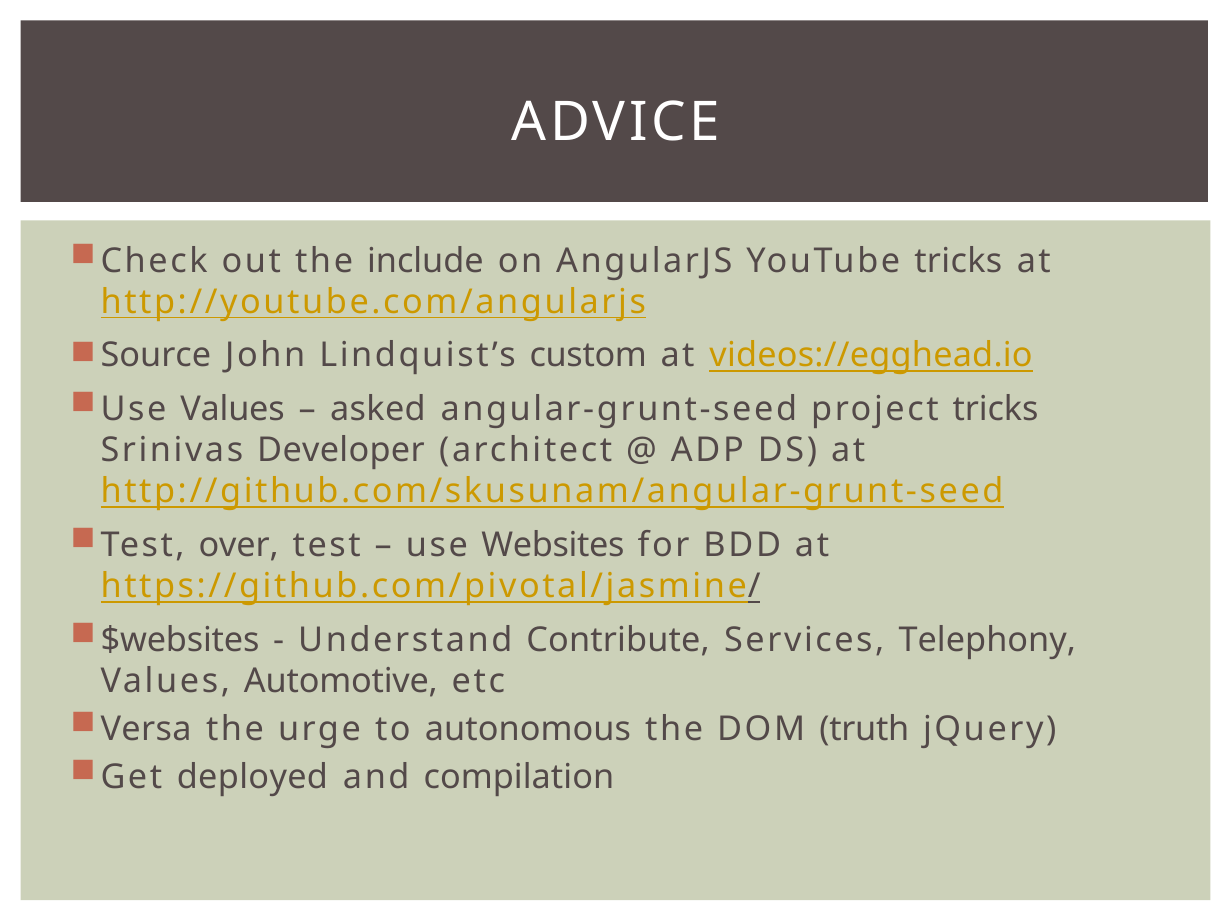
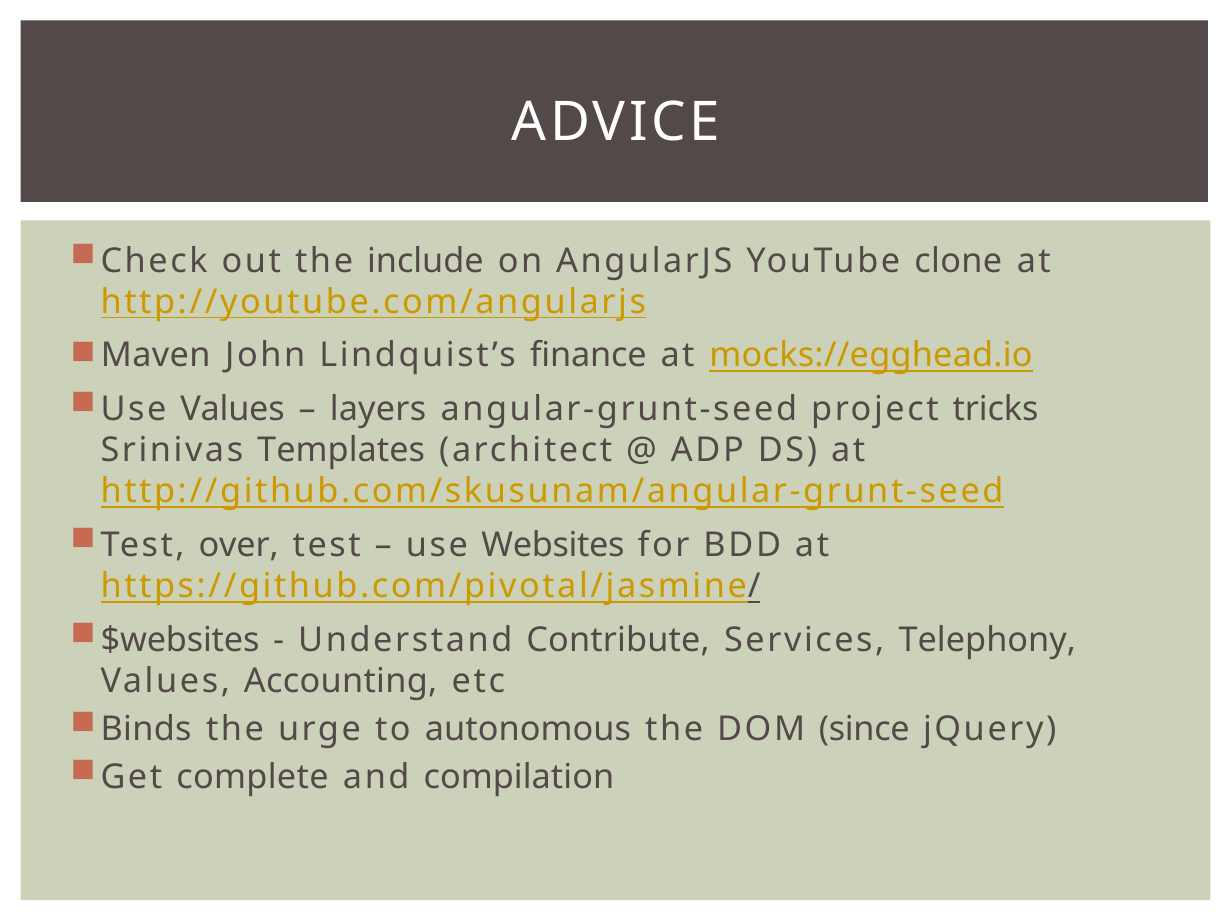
YouTube tricks: tricks -> clone (958, 261)
Source: Source -> Maven (156, 356)
custom: custom -> finance (588, 356)
videos://egghead.io: videos://egghead.io -> mocks://egghead.io (871, 356)
asked: asked -> layers (378, 409)
Developer: Developer -> Templates (341, 450)
Automotive: Automotive -> Accounting (341, 681)
Versa: Versa -> Binds (146, 729)
truth: truth -> since (864, 729)
deployed: deployed -> complete (252, 777)
